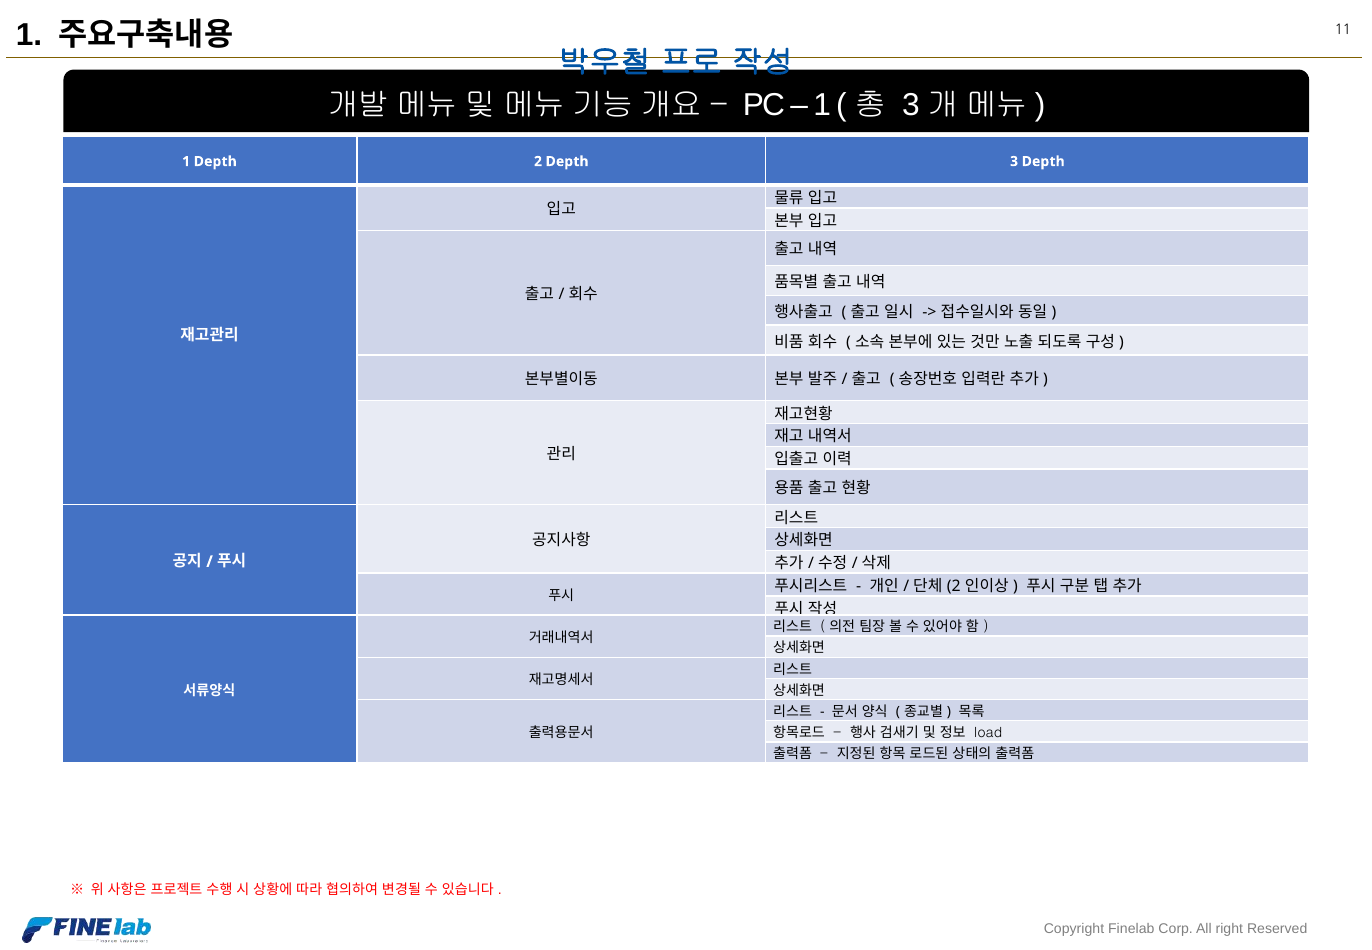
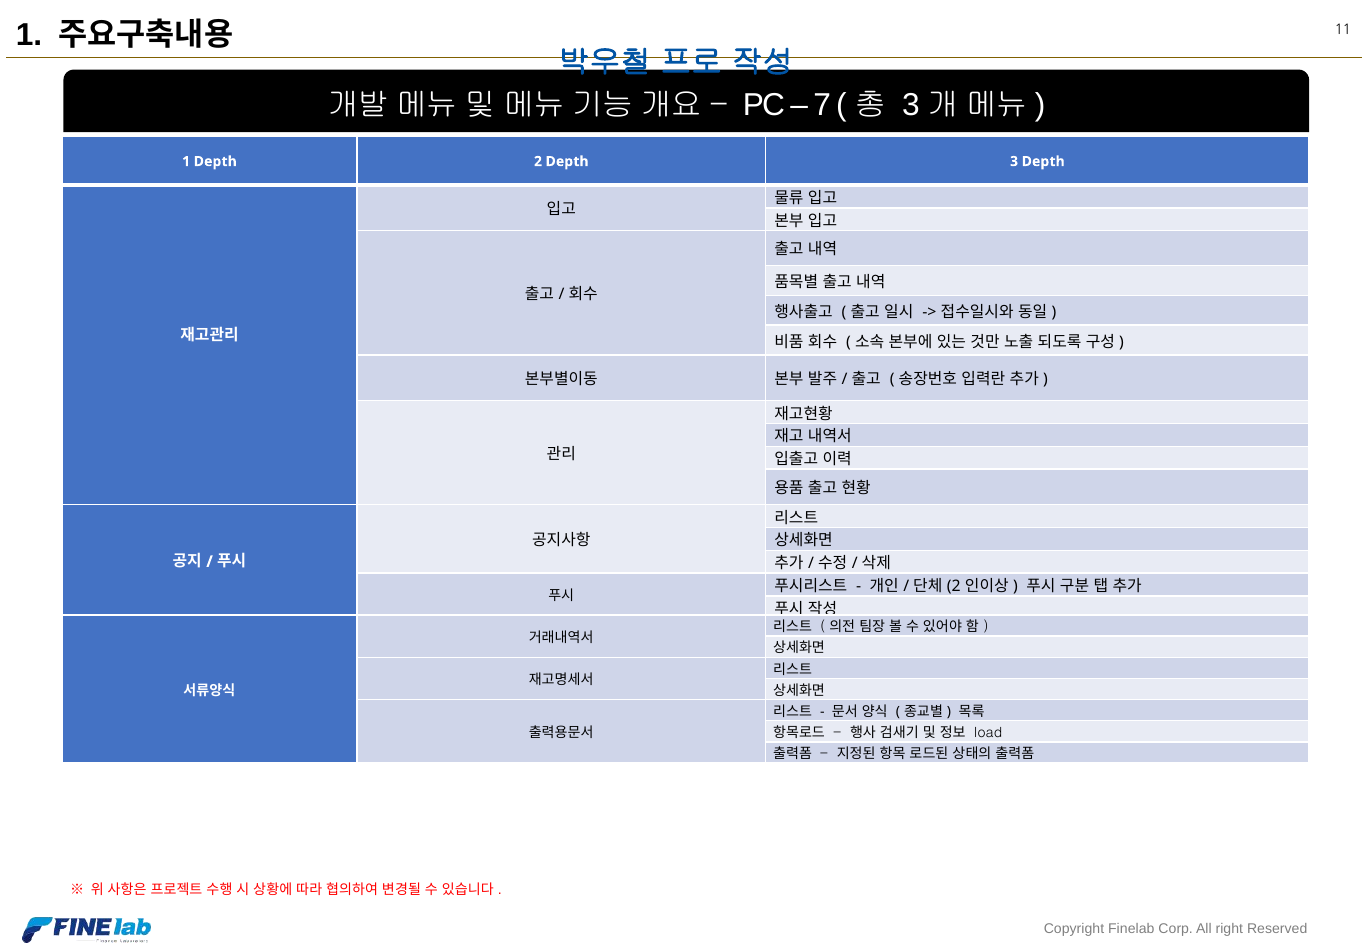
1: 1 -> 7 (822, 105)
